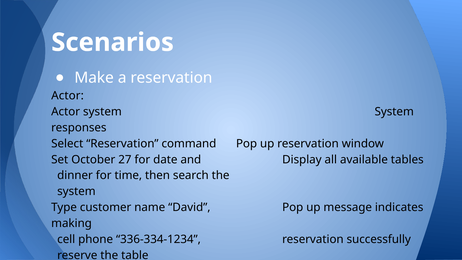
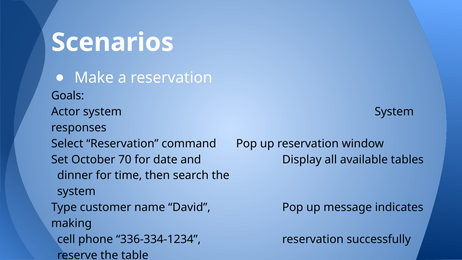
Actor: Actor -> Goals (68, 96)
27: 27 -> 70 (125, 160)
